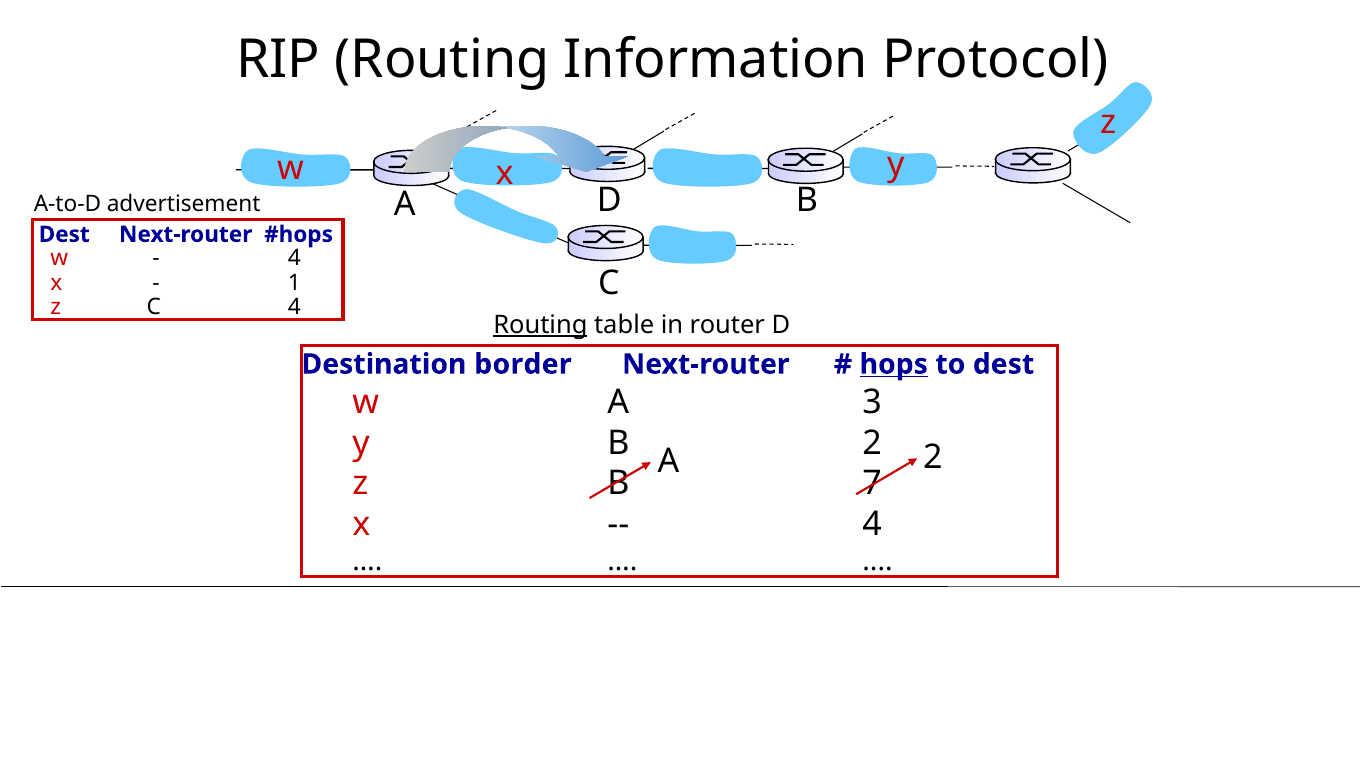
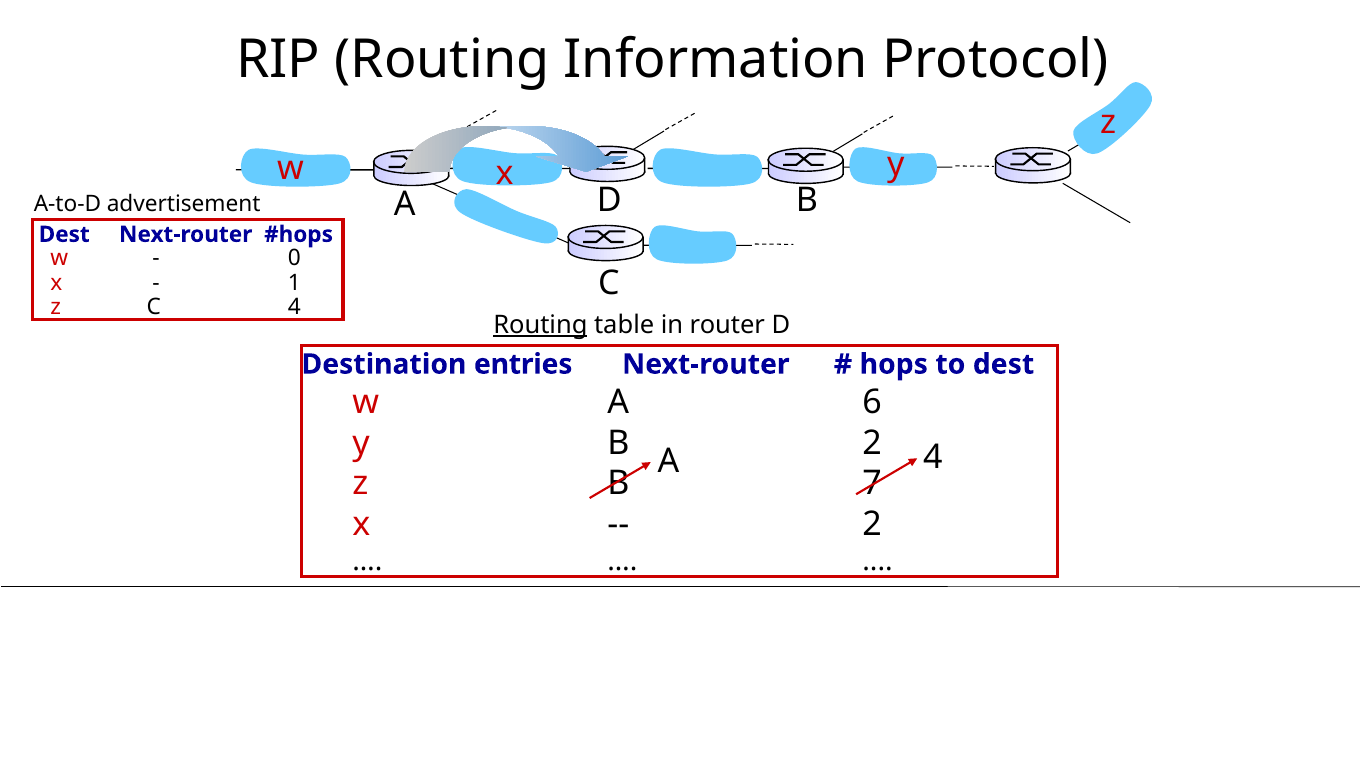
4: 4 -> 0 (294, 258)
border: border -> entries (523, 364)
hops underline: present -> none (894, 364)
3: 3 -> 6 (872, 402)
A 2: 2 -> 4 (933, 458)
4: 4 -> 2 (872, 524)
